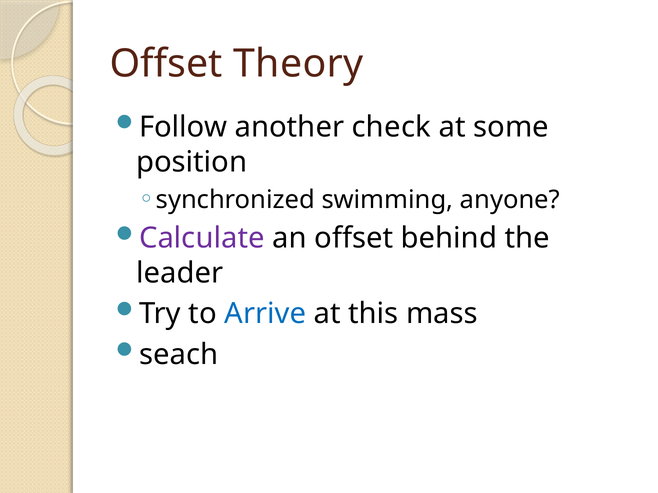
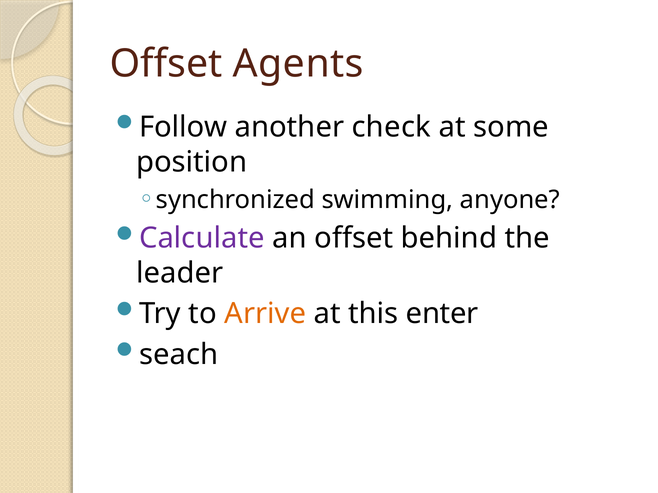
Theory: Theory -> Agents (298, 64)
Arrive colour: blue -> orange (265, 314)
mass: mass -> enter (442, 314)
